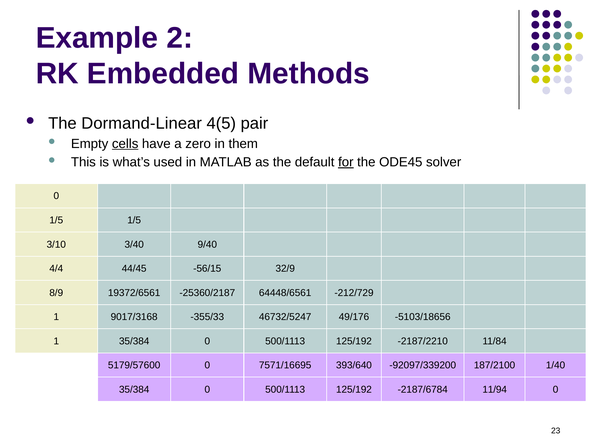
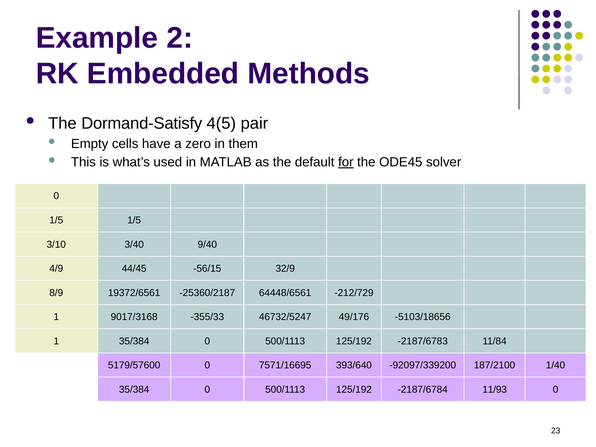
Dormand-Linear: Dormand-Linear -> Dormand-Satisfy (142, 123)
cells underline: present -> none (125, 144)
4/4: 4/4 -> 4/9 (56, 269)
-2187/2210: -2187/2210 -> -2187/6783 (423, 341)
11/94: 11/94 -> 11/93 (495, 389)
